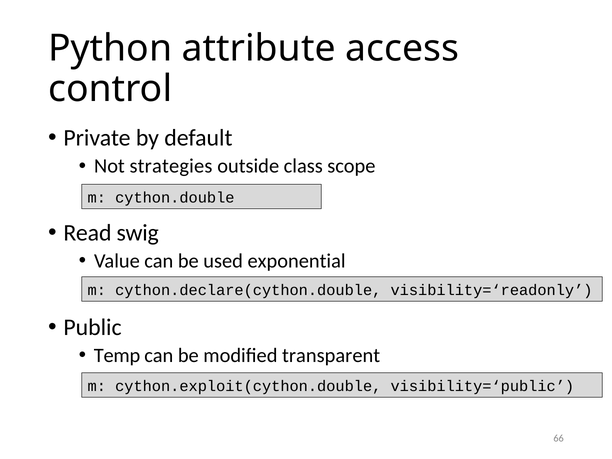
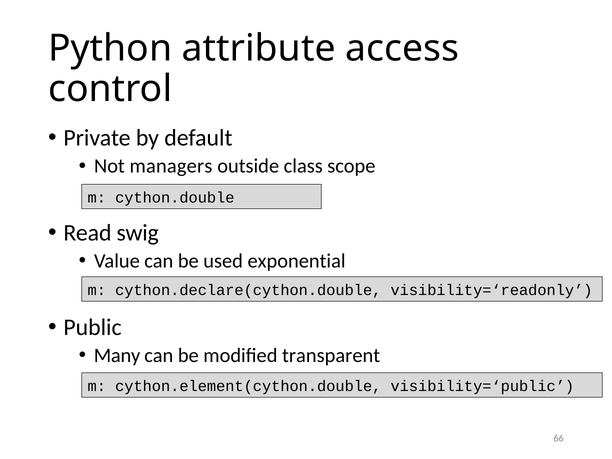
strategies: strategies -> managers (171, 166)
Temp: Temp -> Many (117, 355)
cython.exploit(cython.double: cython.exploit(cython.double -> cython.element(cython.double (248, 386)
